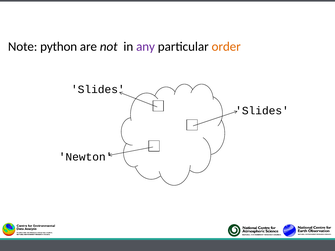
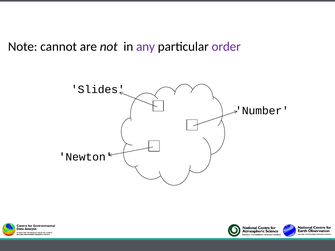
python: python -> cannot (59, 47)
order colour: orange -> purple (226, 47)
Slides: Slides -> Number (262, 111)
